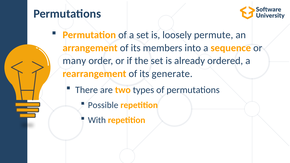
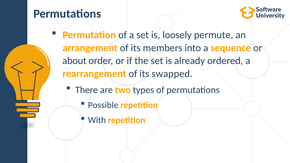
many: many -> about (74, 61)
generate: generate -> swapped (172, 74)
